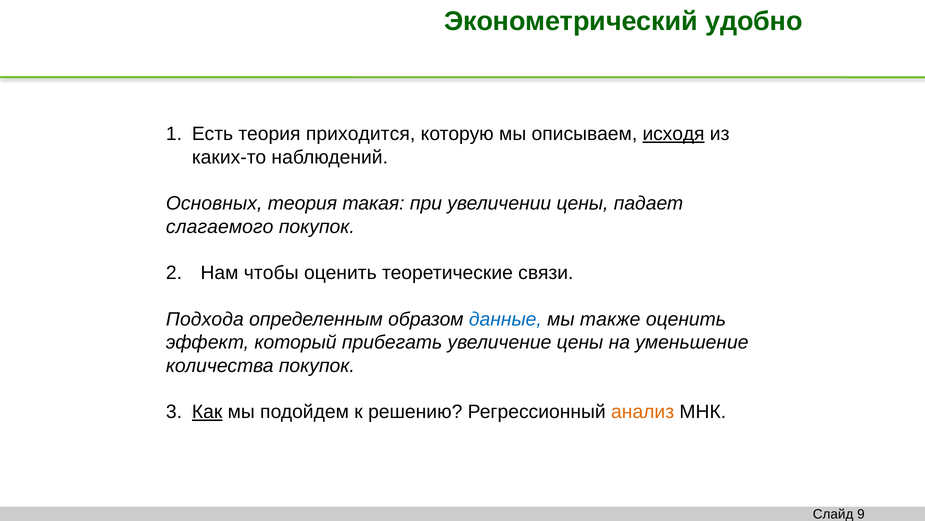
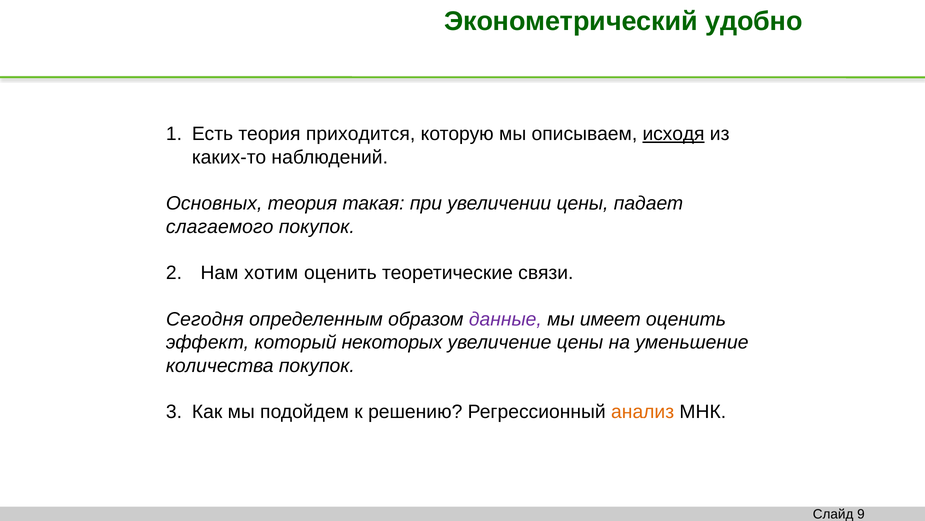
чтобы: чтобы -> хотим (271, 273)
Подхода: Подхода -> Сегодня (205, 319)
данные colour: blue -> purple (505, 319)
также: также -> имеет (610, 319)
прибегать: прибегать -> некоторых (392, 342)
Как underline: present -> none (207, 411)
